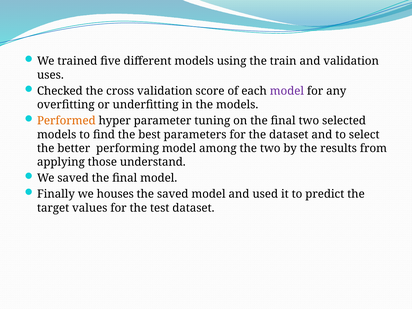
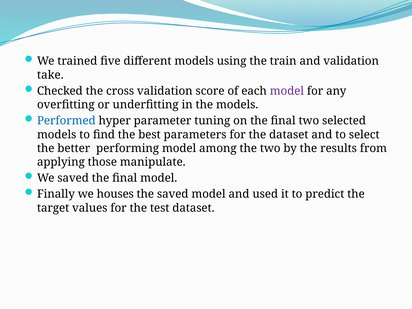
uses: uses -> take (50, 75)
Performed colour: orange -> blue (66, 121)
understand: understand -> manipulate (153, 162)
